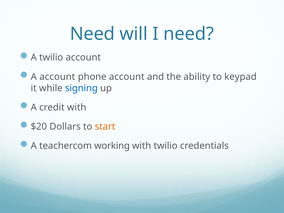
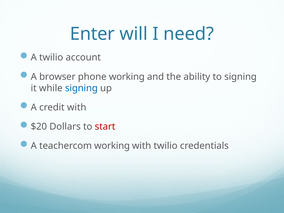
Need: Need -> Enter (92, 34)
A account: account -> browser (57, 77)
phone account: account -> working (127, 77)
to keypad: keypad -> signing (240, 77)
start colour: orange -> red (105, 127)
